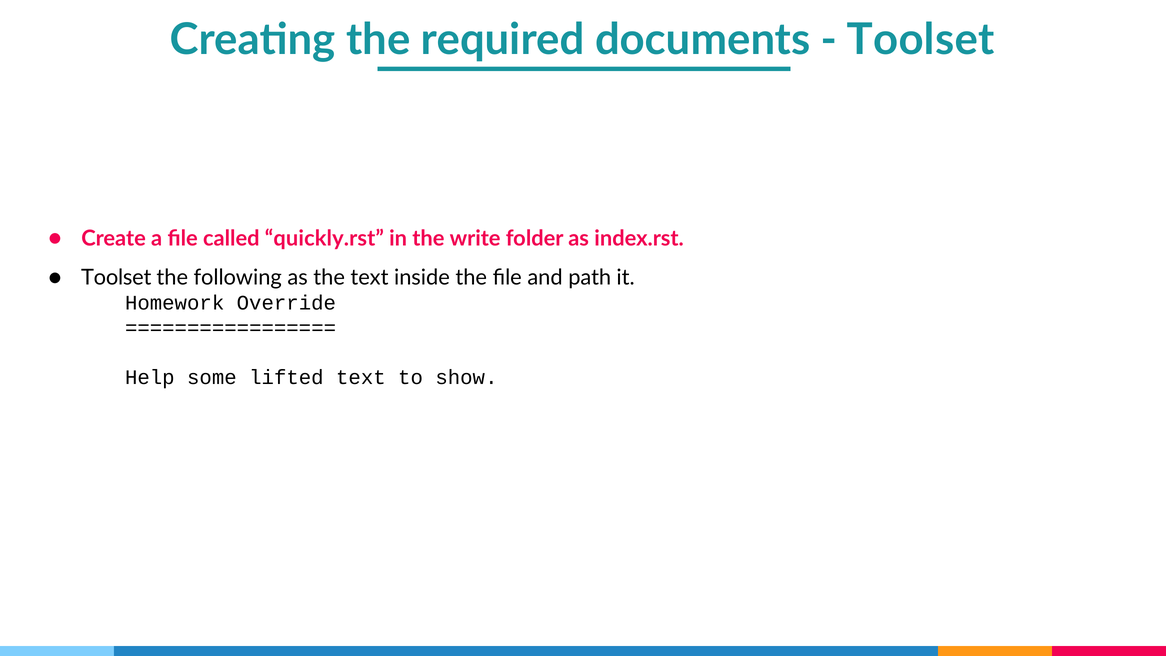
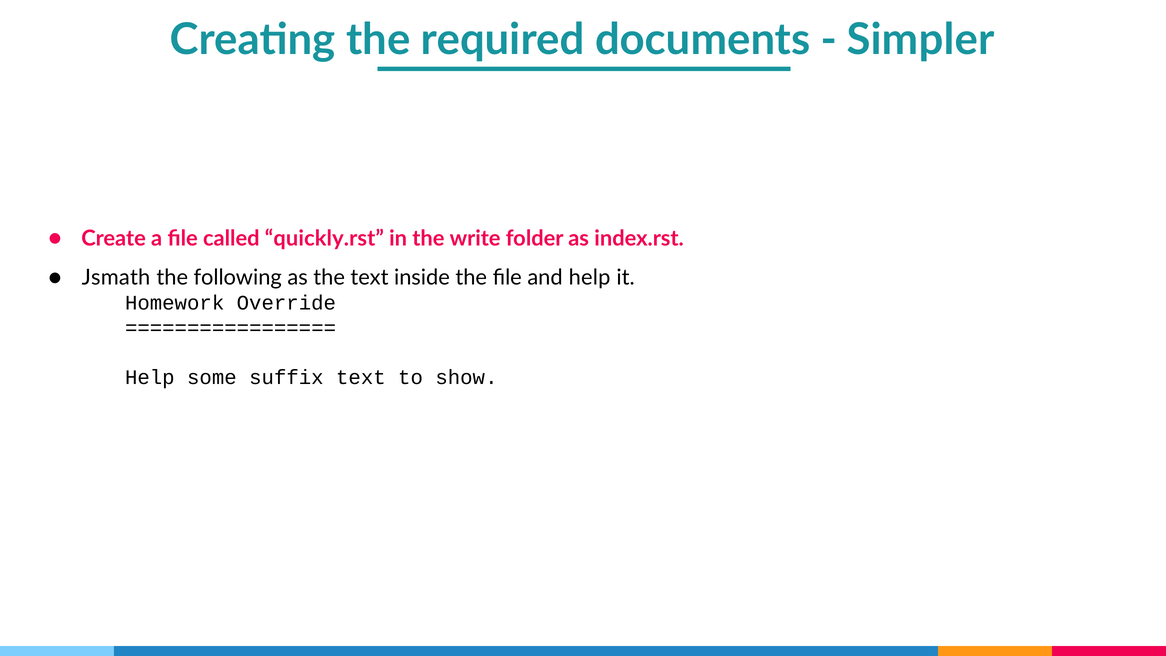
Toolset: Toolset -> Simpler (921, 40)
Toolset: Toolset -> Jsmath (116, 278)
and path: path -> help (590, 278)
lifted: lifted -> suffix (286, 377)
